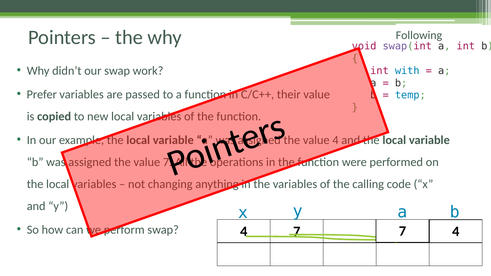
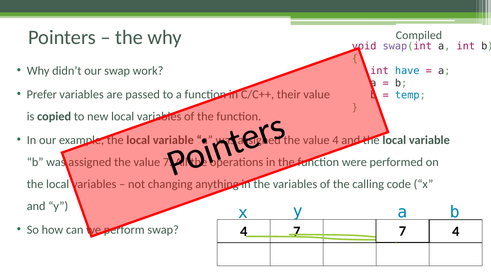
Following: Following -> Compiled (419, 35)
with: with -> have (407, 71)
